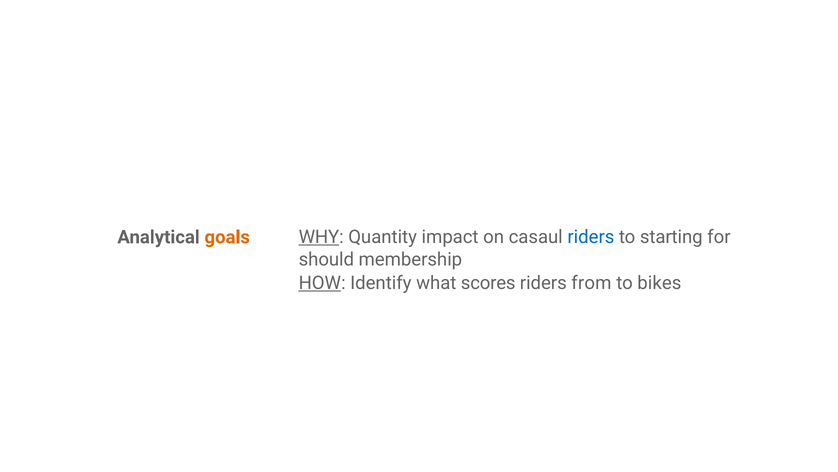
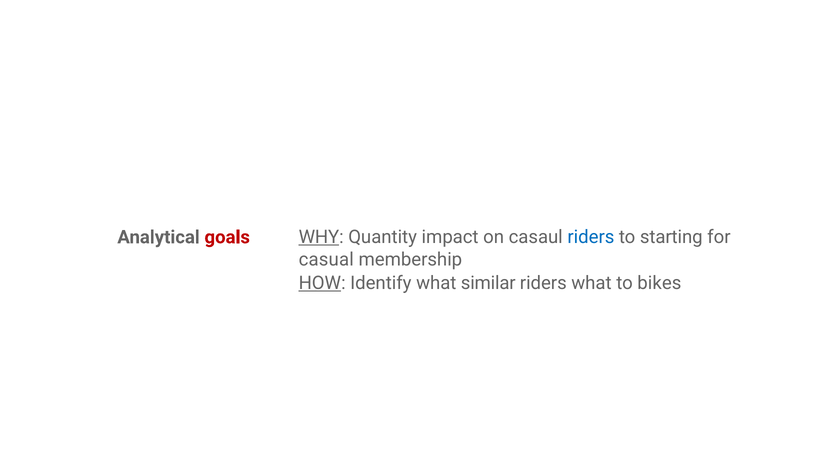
goals colour: orange -> red (227, 237)
should: should -> casual (326, 259)
scores: scores -> similar (488, 283)
riders from: from -> what (591, 283)
